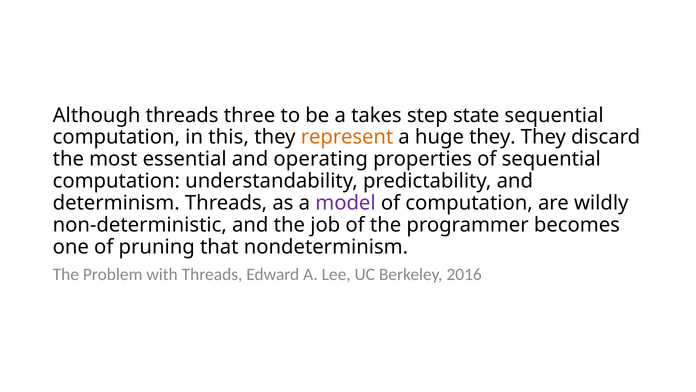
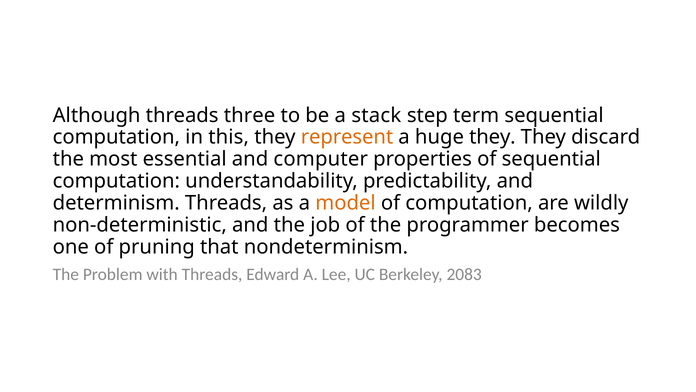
takes: takes -> stack (376, 115)
state: state -> term (476, 115)
operating: operating -> computer (321, 159)
model colour: purple -> orange (345, 203)
2016: 2016 -> 2083 (464, 274)
